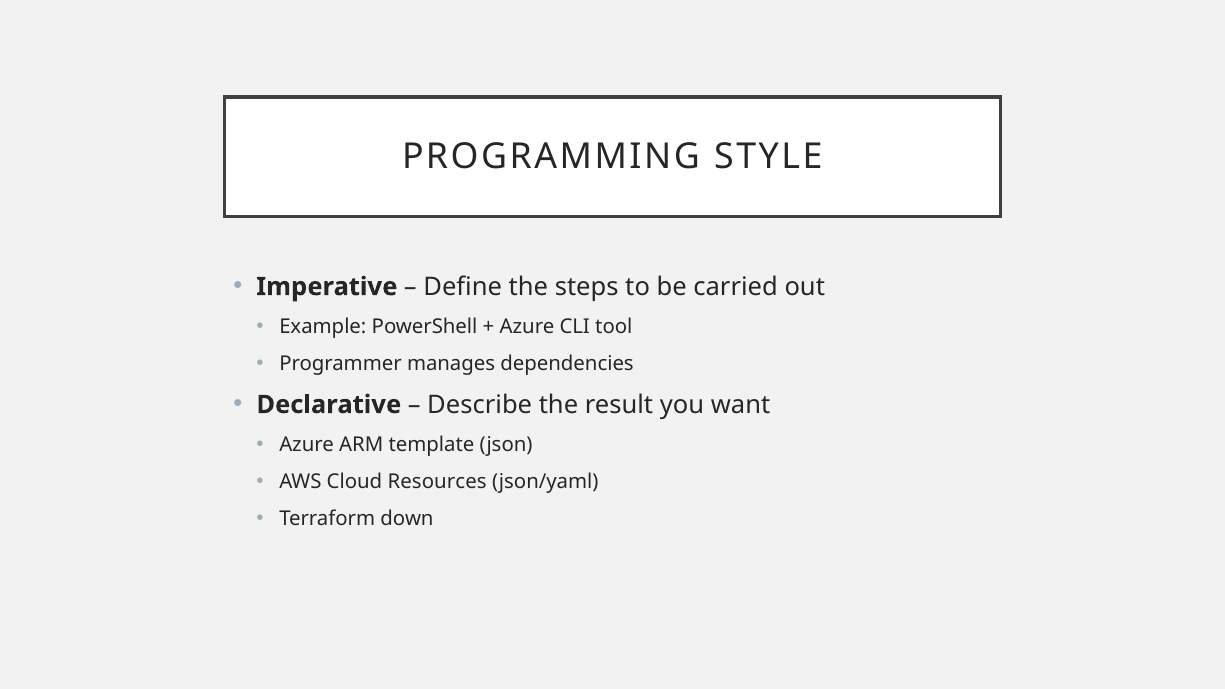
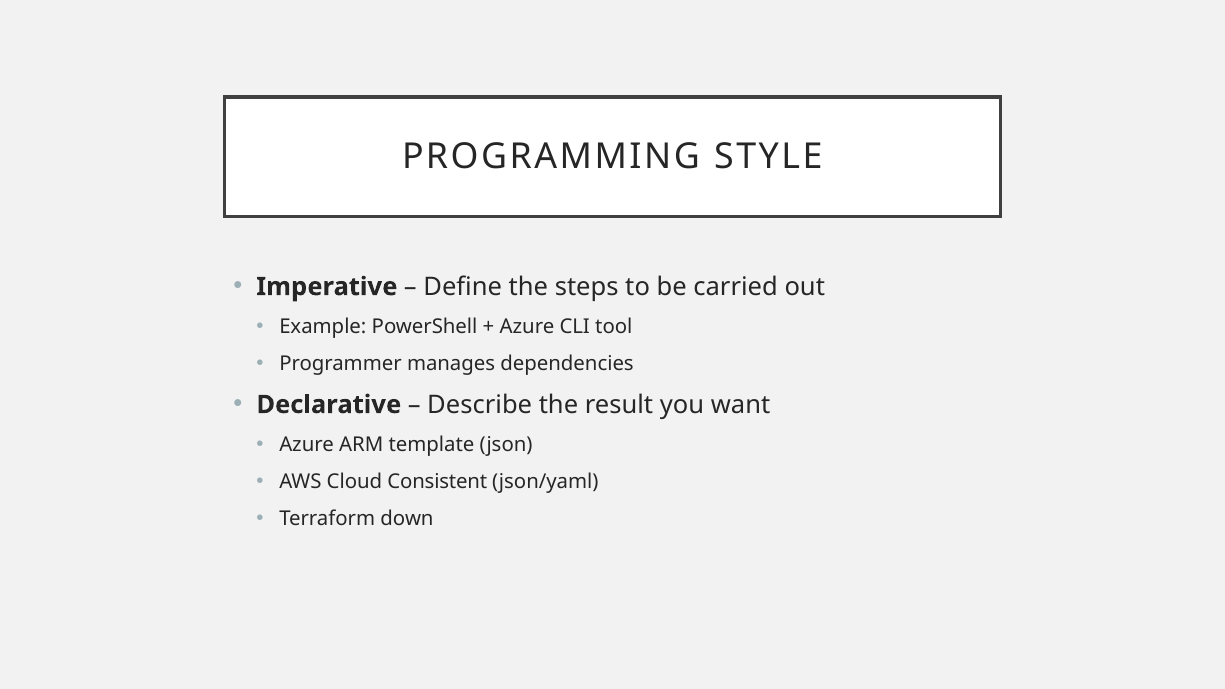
Resources: Resources -> Consistent (437, 482)
